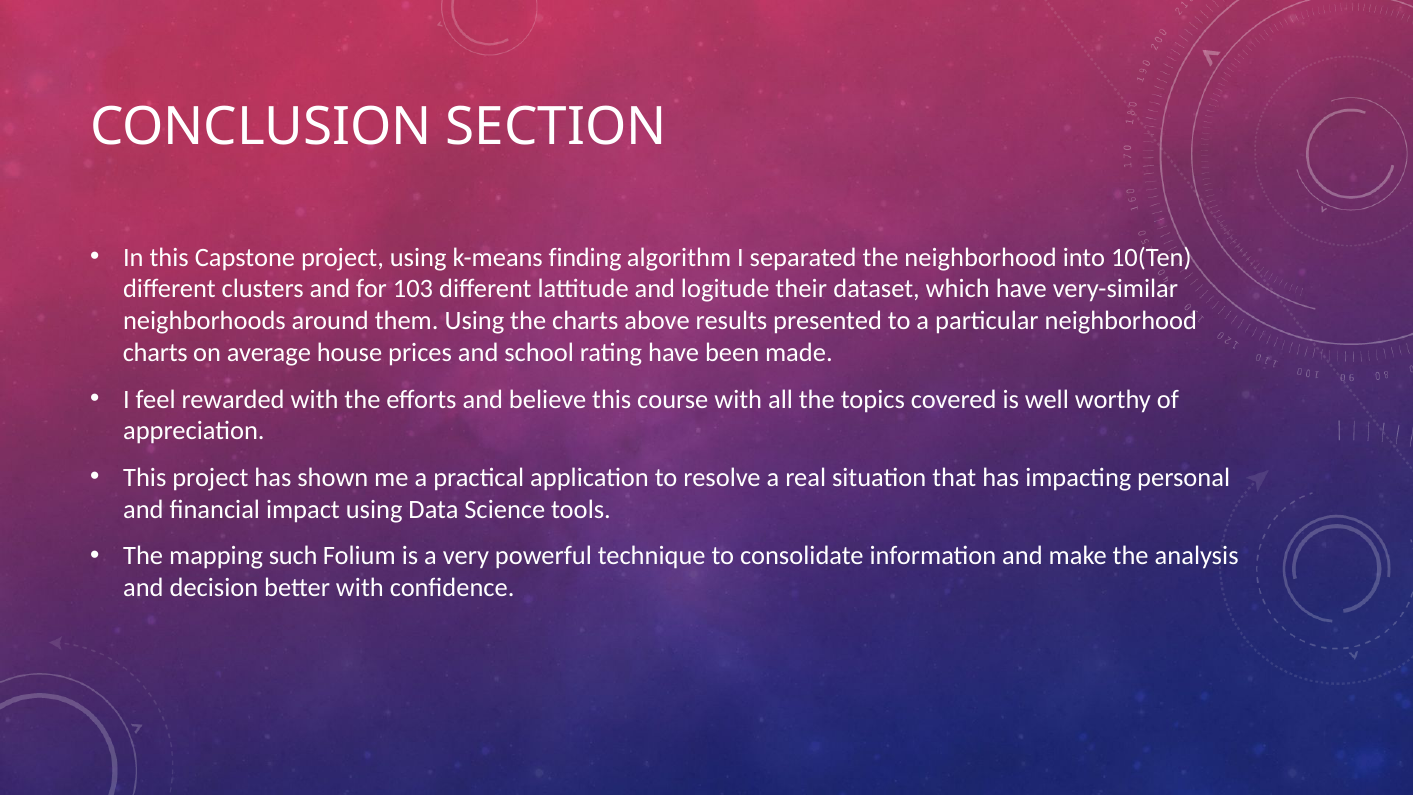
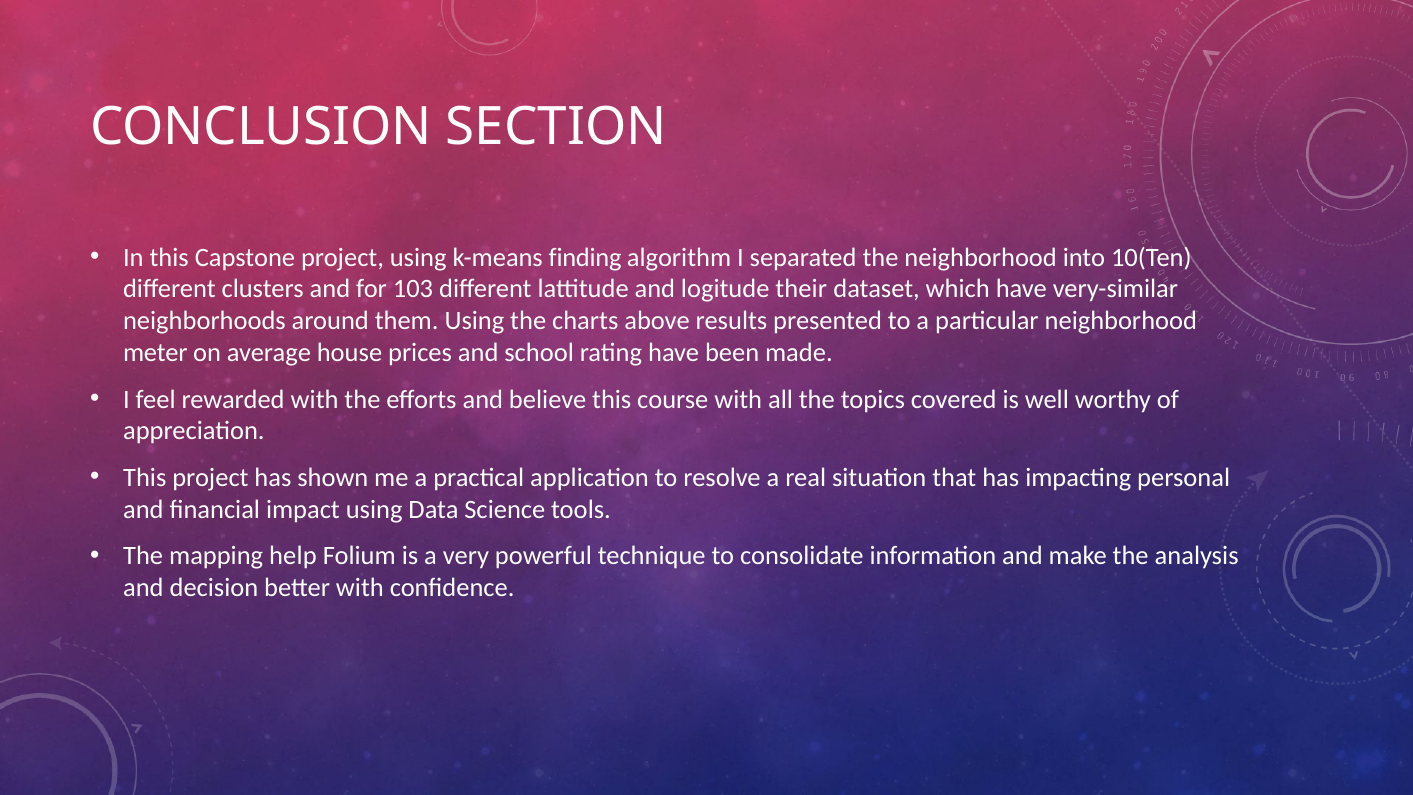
charts: charts -> meter (155, 353)
such: such -> help (293, 556)
